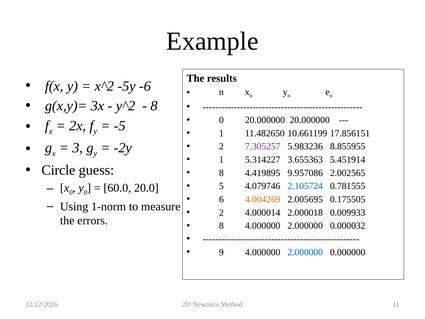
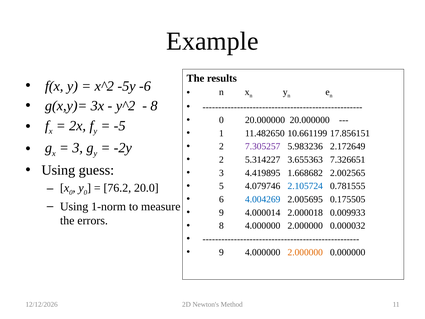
8.855955: 8.855955 -> 2.172649 (348, 146)
1: 1 -> 2 (221, 160)
5.451914: 5.451914 -> 7.326651 (348, 160)
Circle: Circle -> Using (58, 170)
8: 8 -> 3 (221, 173)
9.957086: 9.957086 -> 1.668682 (305, 173)
60.0: 60.0 -> 76.2 (117, 188)
4.004269 colour: orange -> blue (263, 199)
2: 2 -> 9 (221, 212)
2.000000 colour: blue -> orange (305, 252)
